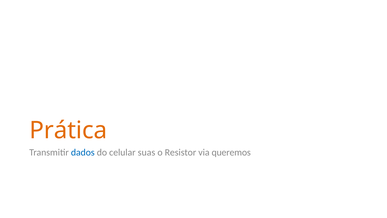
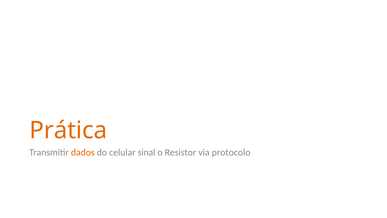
dados colour: blue -> orange (83, 152)
suas: suas -> sinal (147, 152)
queremos: queremos -> protocolo (231, 152)
